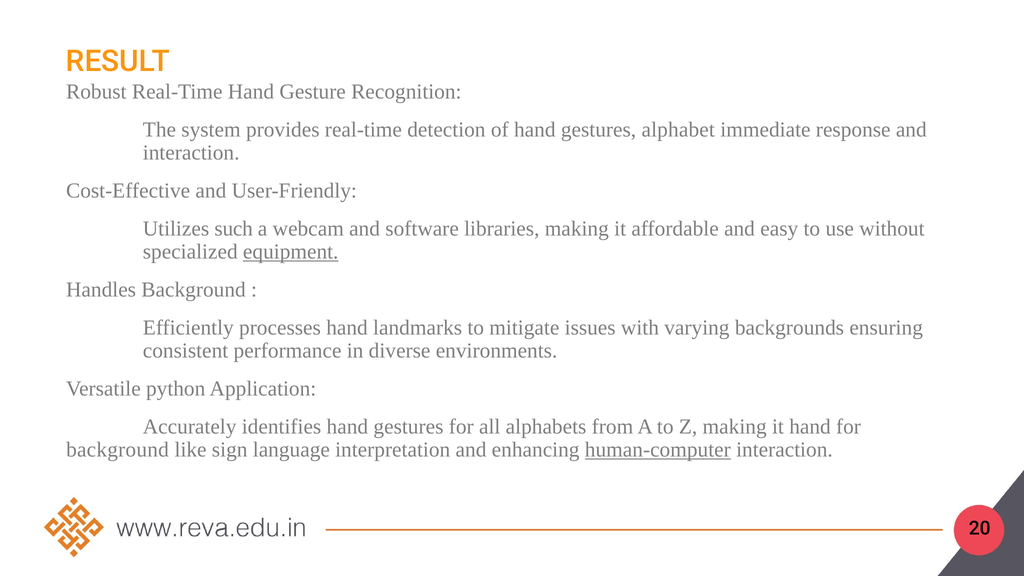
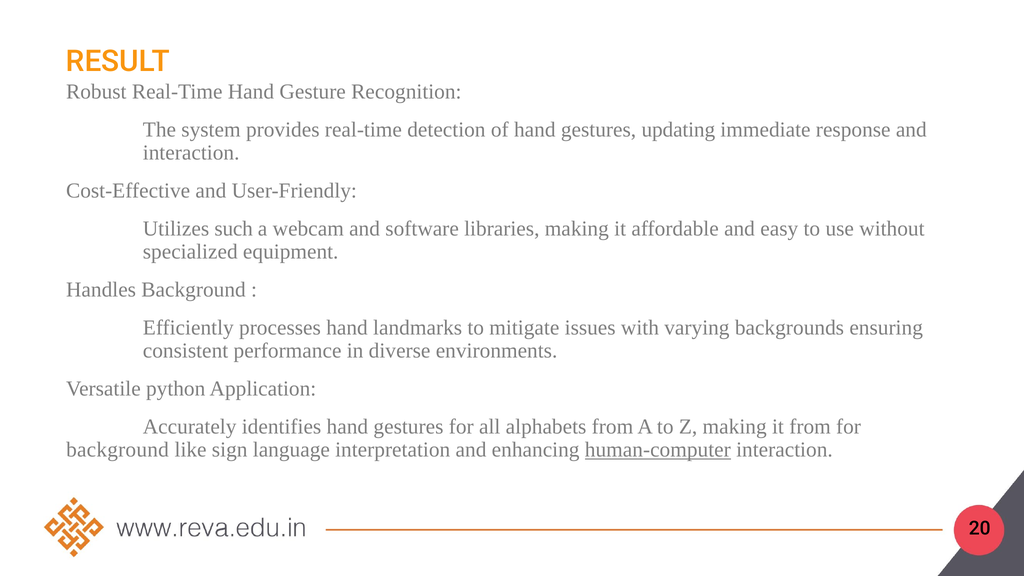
alphabet: alphabet -> updating (678, 130)
equipment underline: present -> none (291, 252)
it hand: hand -> from (810, 427)
